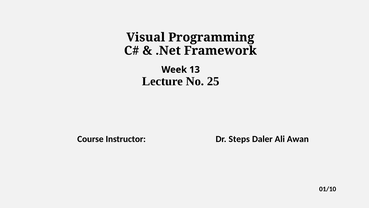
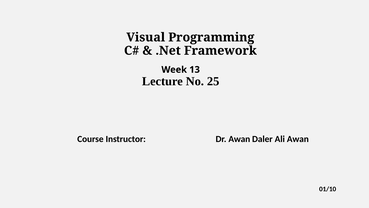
Dr Steps: Steps -> Awan (239, 139)
